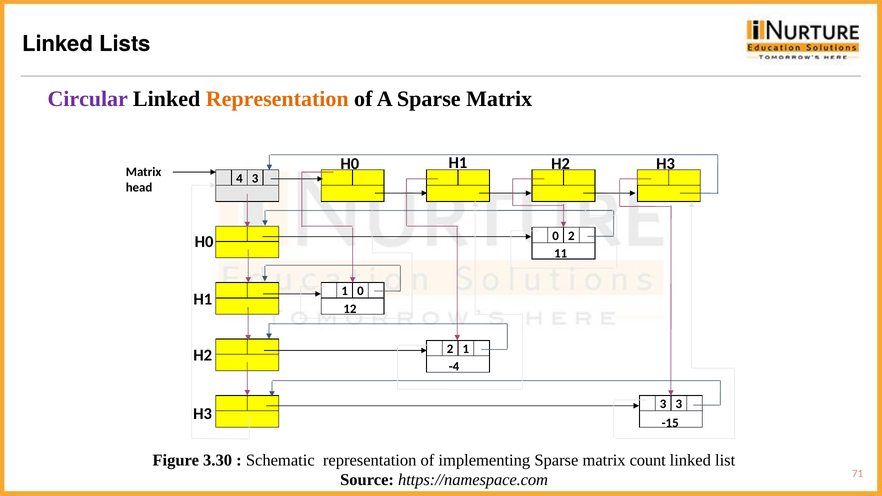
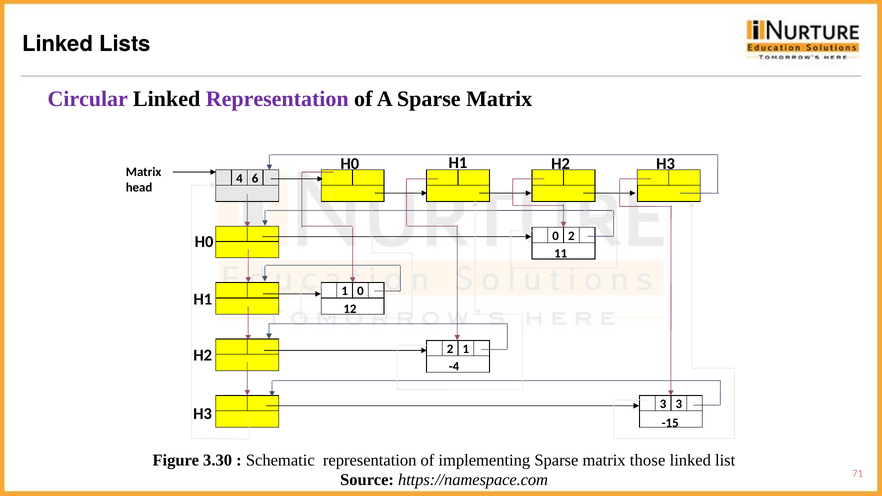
Representation colour: orange -> purple (277, 99)
4 3: 3 -> 6 (255, 178)
count: count -> those (648, 460)
